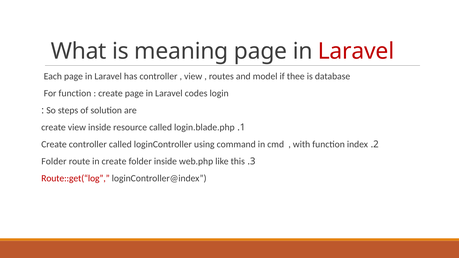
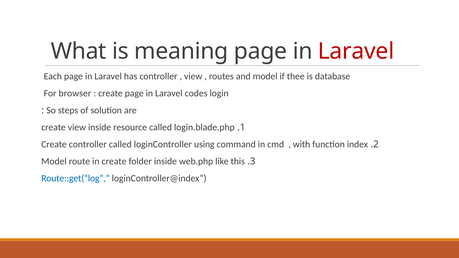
For function: function -> browser (75, 93)
Folder: Folder -> Model (54, 161)
Route::get(“log colour: red -> blue (76, 178)
